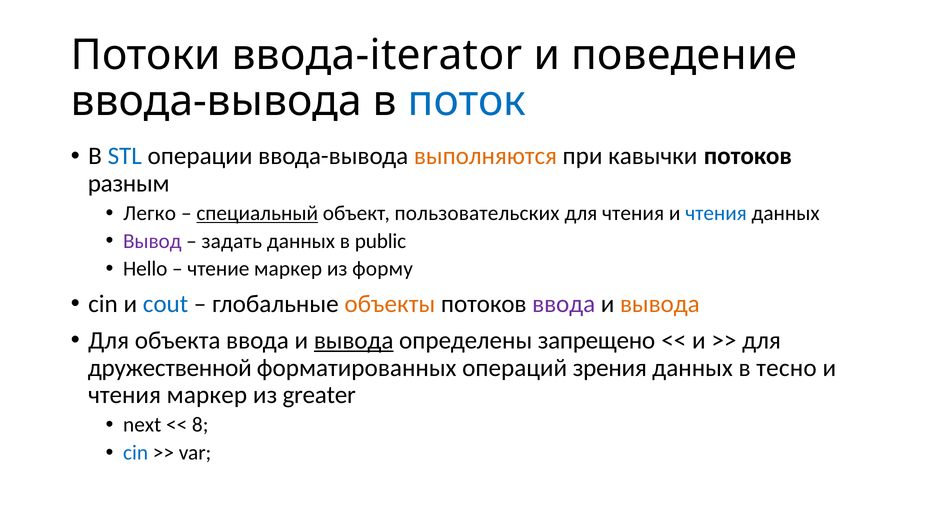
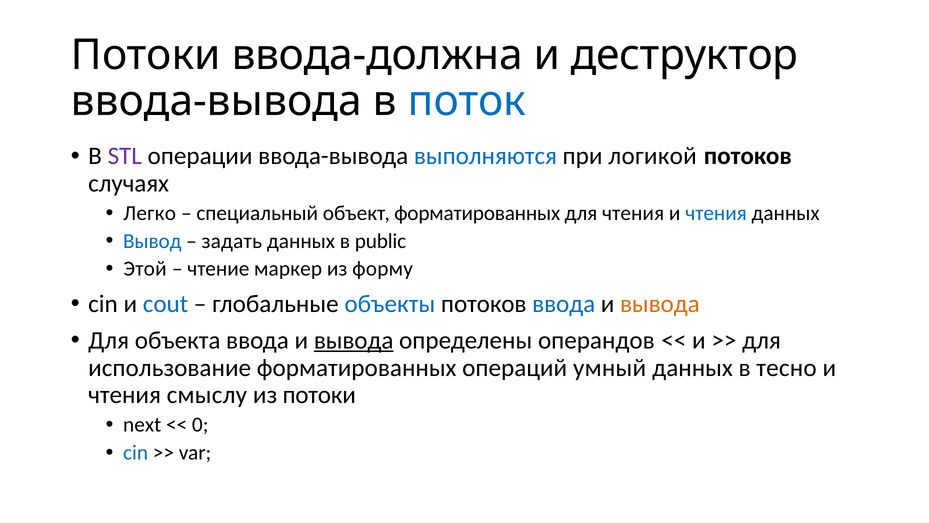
ввода-iterator: ввода-iterator -> ввода-должна (377, 55)
поведение: поведение -> деструктор (685, 55)
STL colour: blue -> purple (125, 156)
выполняются colour: orange -> blue (485, 156)
кавычки: кавычки -> логикой (653, 156)
разным: разным -> случаях (129, 183)
специальный underline: present -> none (257, 213)
объект пользовательских: пользовательских -> форматированных (477, 213)
Вывод colour: purple -> blue (152, 241)
Hello: Hello -> Этой (145, 269)
объекты colour: orange -> blue (390, 303)
ввода colour: purple -> blue (564, 303)
запрещено: запрещено -> операндов (596, 340)
дружественной: дружественной -> использование (170, 367)
зрения: зрения -> умный (610, 367)
чтения маркер: маркер -> смыслу (207, 395)
из greater: greater -> потоки (319, 395)
8: 8 -> 0 (200, 425)
